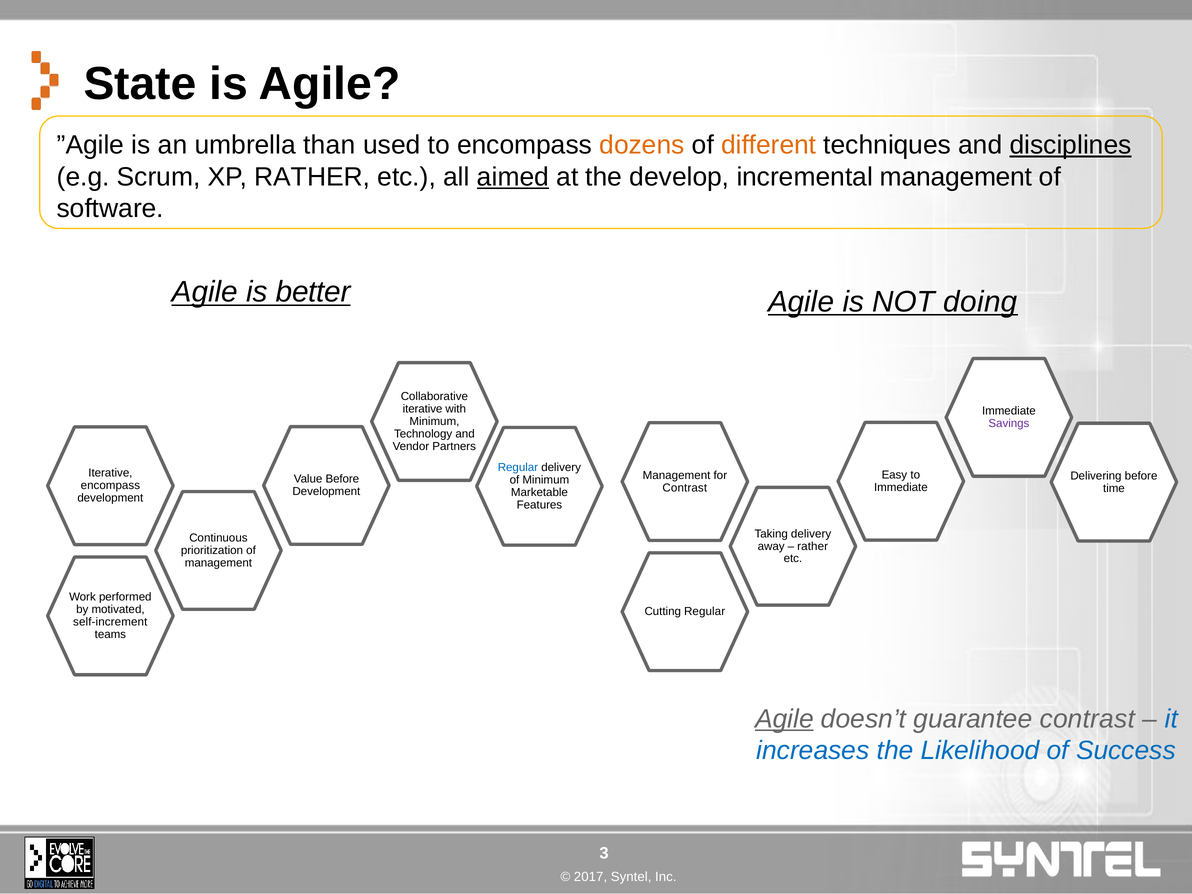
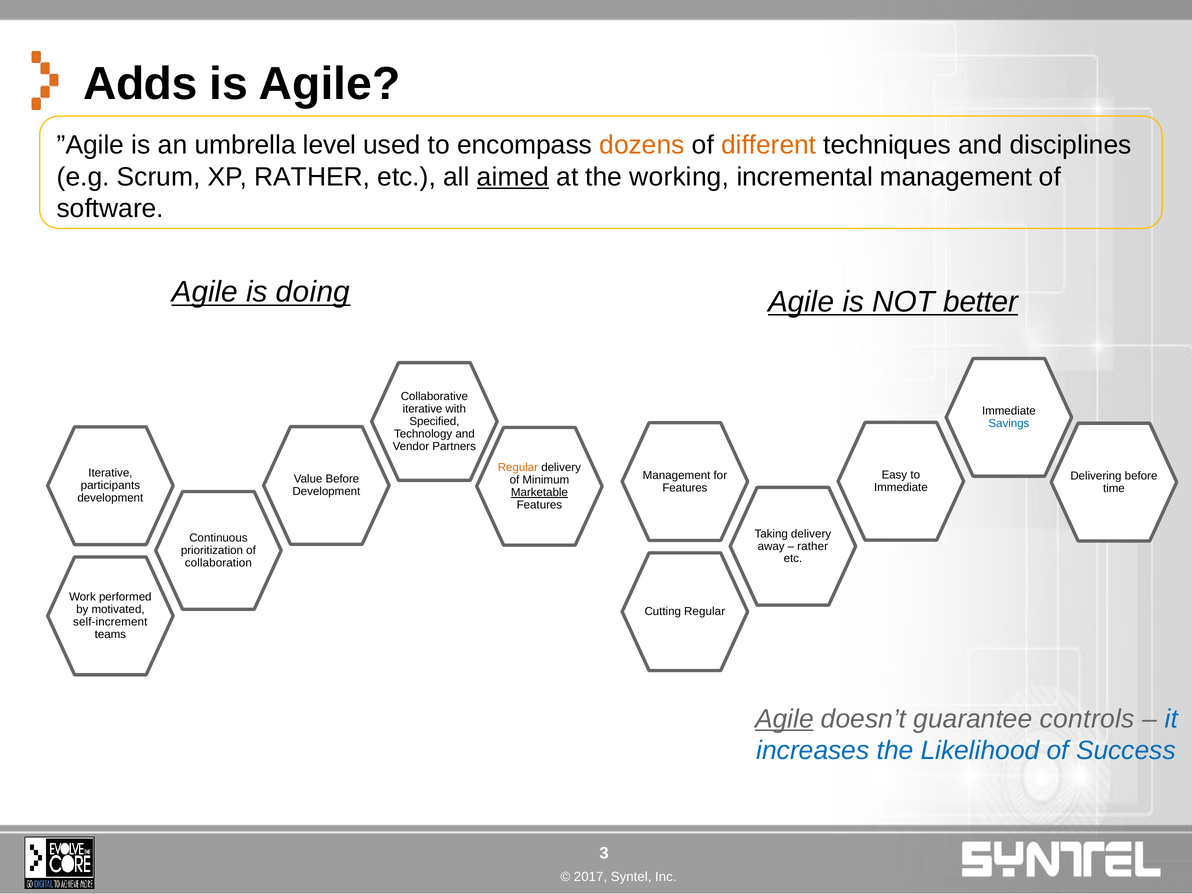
State: State -> Adds (140, 84)
than: than -> level (330, 145)
disciplines underline: present -> none (1071, 145)
develop: develop -> working (679, 177)
better: better -> doing (313, 292)
doing: doing -> better (981, 302)
Minimum: Minimum -> Specified (434, 421)
Savings colour: purple -> blue (1009, 424)
Regular colour: blue -> orange (518, 467)
encompass: encompass -> participants (110, 486)
Contrast: Contrast -> Features (685, 488)
Marketable underline: none -> present (539, 492)
management: management -> collaboration (218, 563)
guarantee contrast: contrast -> controls (1087, 719)
